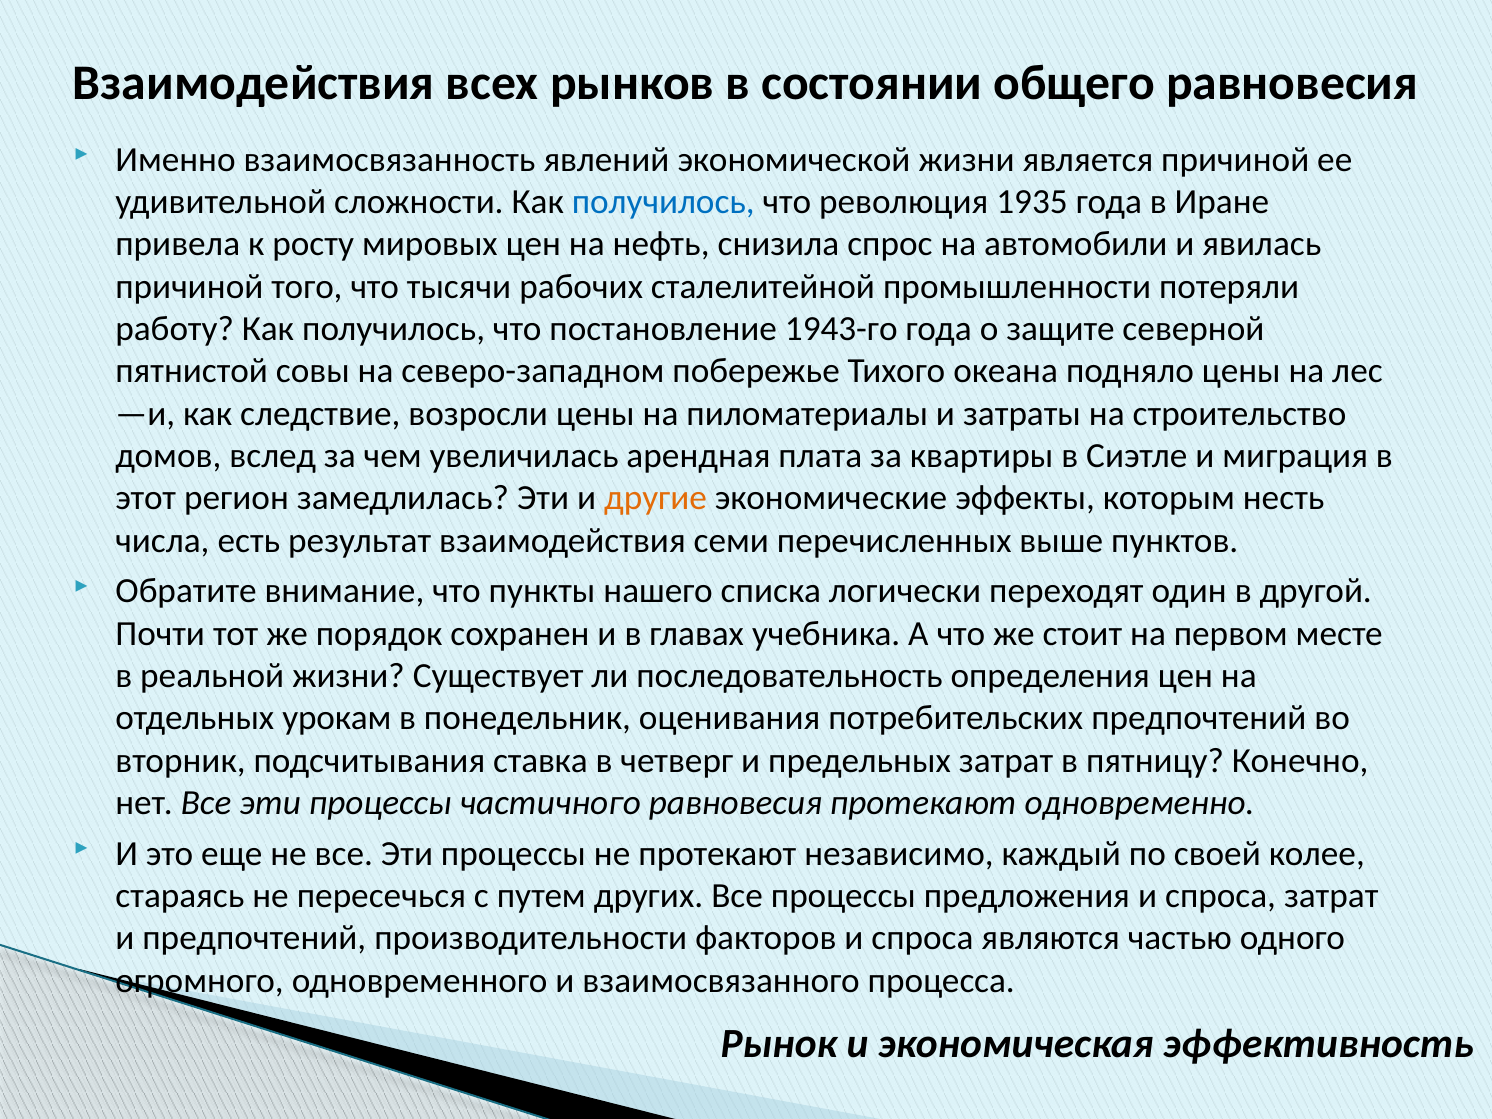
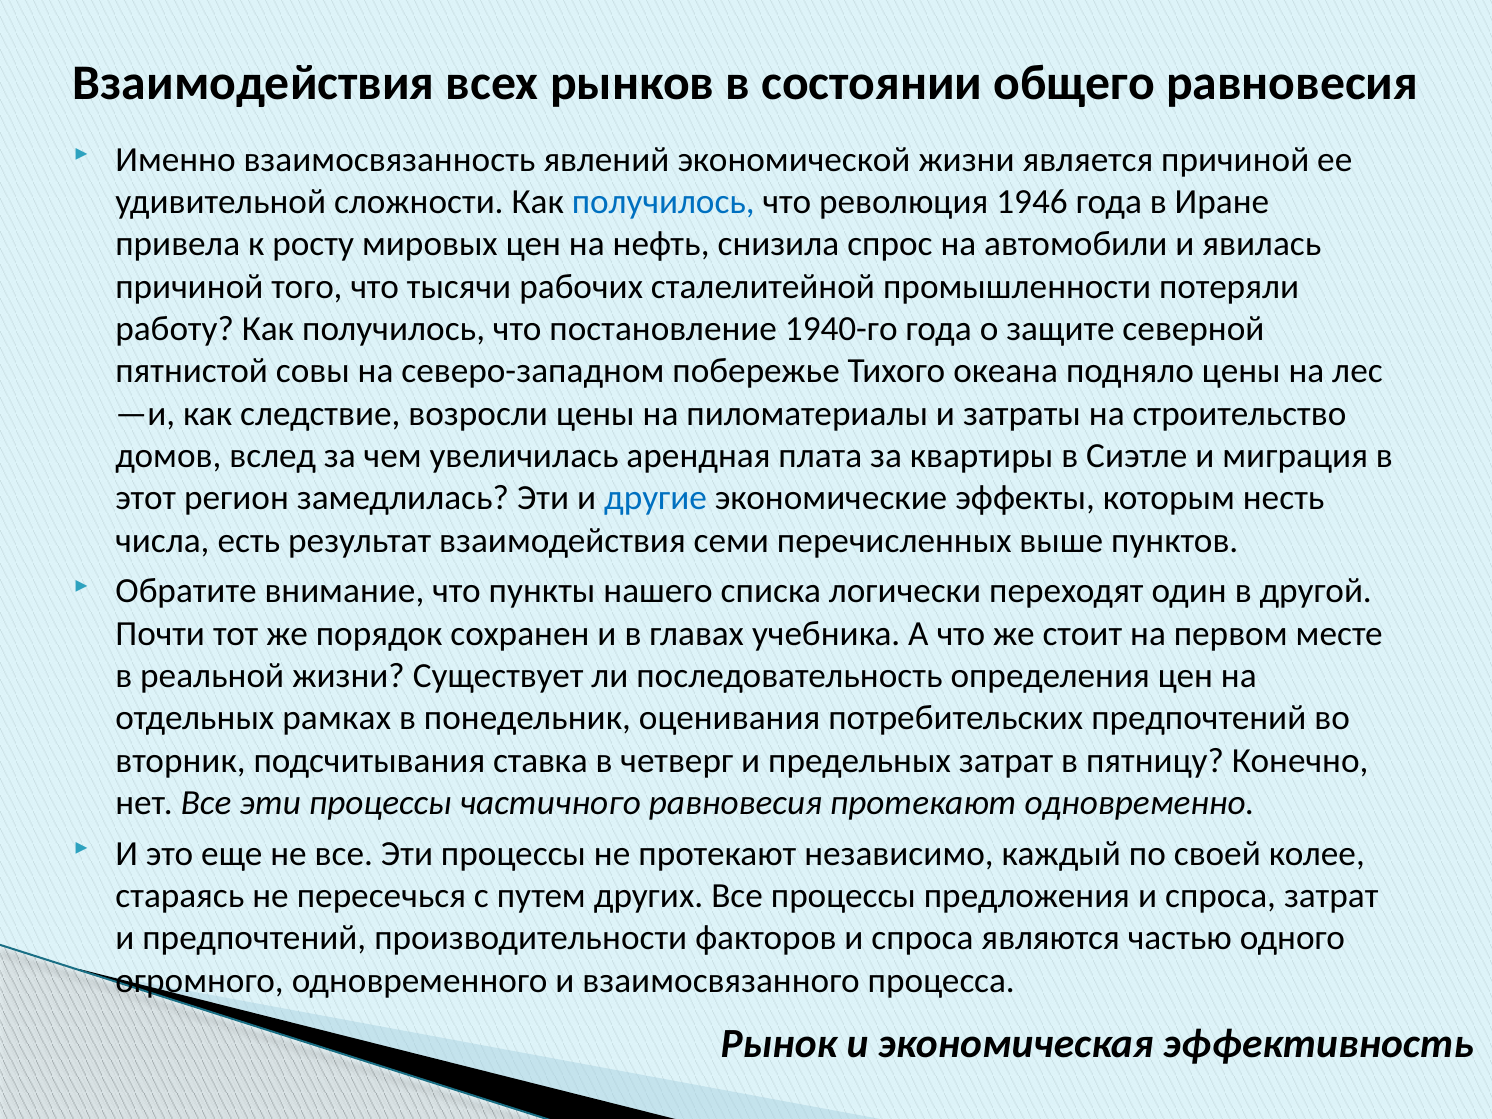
1935: 1935 -> 1946 (1032, 202)
1943-го: 1943-го -> 1940-го (841, 329)
другие colour: orange -> blue (656, 498)
урокам: урокам -> рамках (337, 718)
